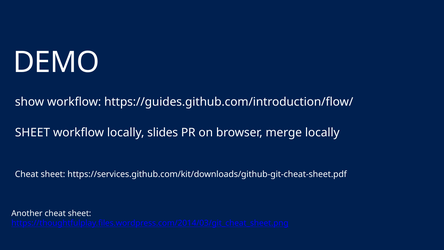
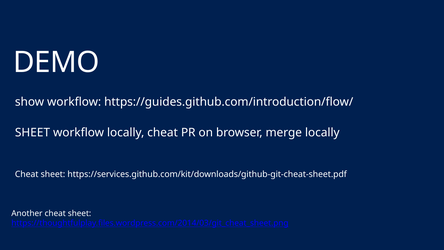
locally slides: slides -> cheat (163, 132)
